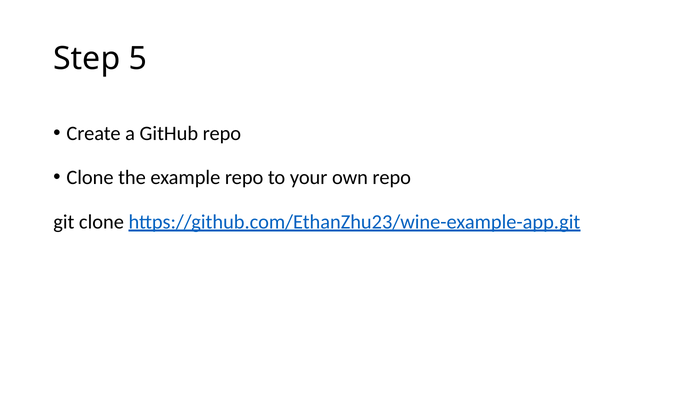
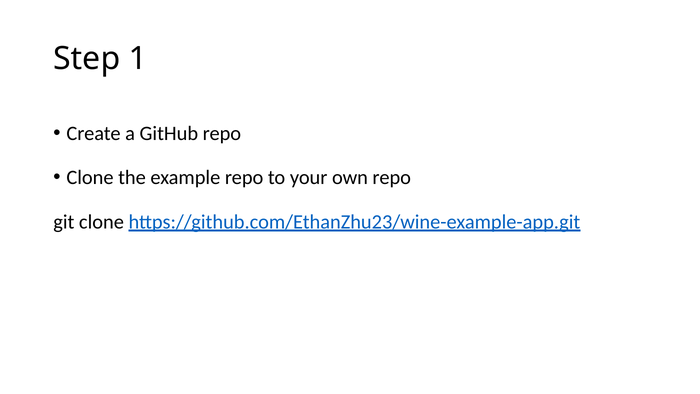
5: 5 -> 1 (138, 59)
